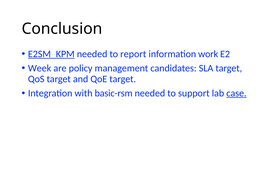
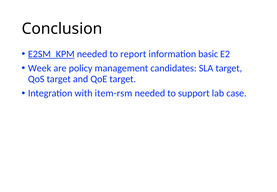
work: work -> basic (208, 54)
basic-rsm: basic-rsm -> item-rsm (114, 93)
case underline: present -> none (236, 93)
